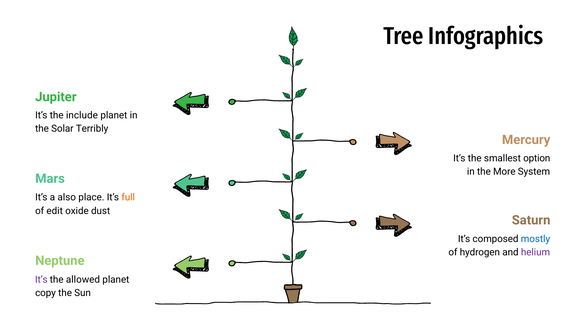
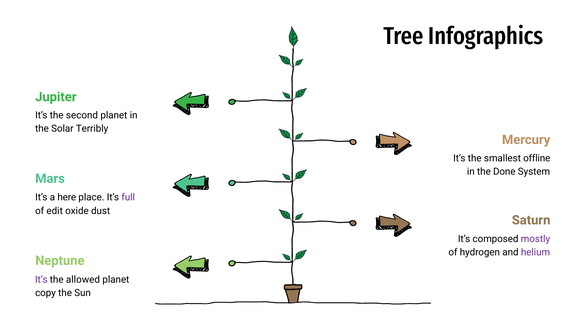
include: include -> second (82, 115)
option: option -> offline (537, 158)
More: More -> Done (504, 172)
also: also -> here (67, 197)
full colour: orange -> purple (128, 197)
mostly colour: blue -> purple (535, 239)
